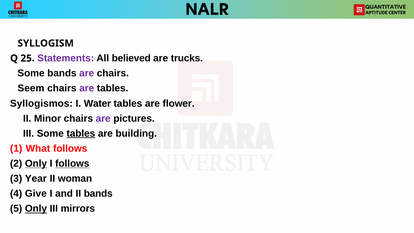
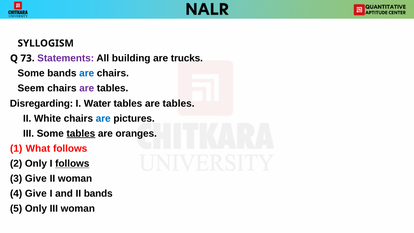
25: 25 -> 73 (26, 58)
believed: believed -> building (131, 58)
are colour: purple -> blue (87, 73)
Syllogismos: Syllogismos -> Disregarding (42, 103)
tables are flower: flower -> tables (179, 103)
Minor: Minor -> White (48, 118)
are colour: purple -> blue (103, 118)
building: building -> oranges (136, 133)
Only underline: present -> none (36, 163)
3 Year: Year -> Give (36, 178)
Only underline: present -> none (36, 209)
III mirrors: mirrors -> woman (78, 209)
